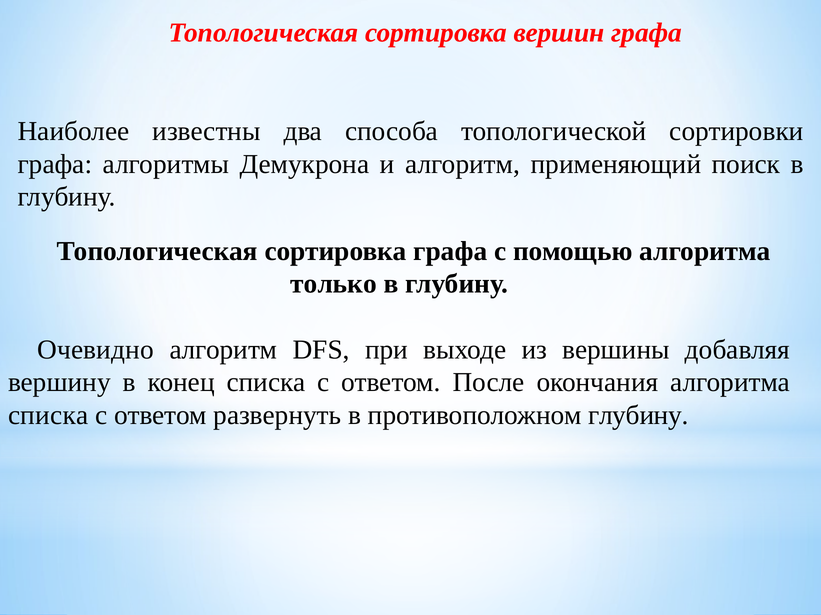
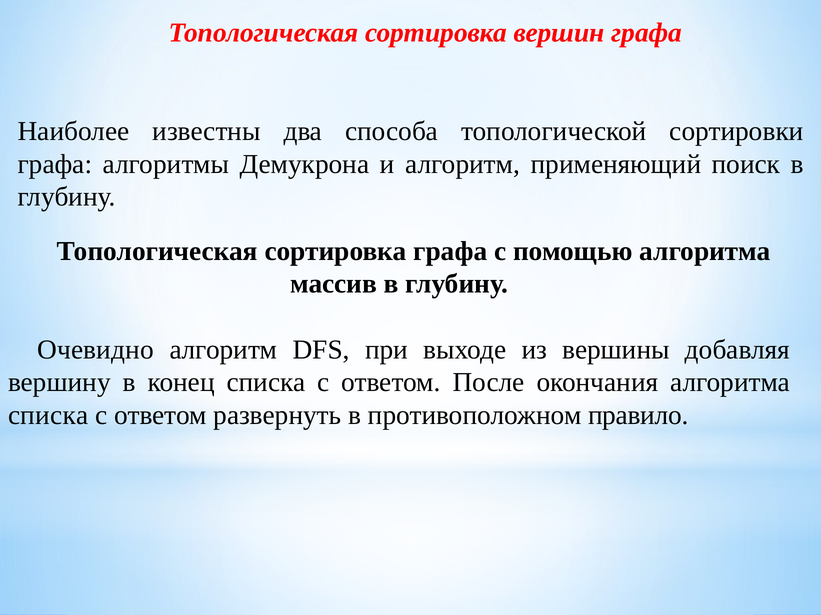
только: только -> массив (334, 284)
противоположном глубину: глубину -> правило (638, 416)
